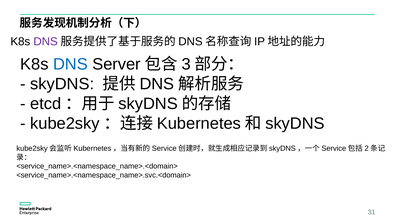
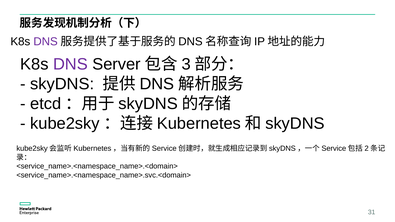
DNS colour: blue -> purple (70, 64)
